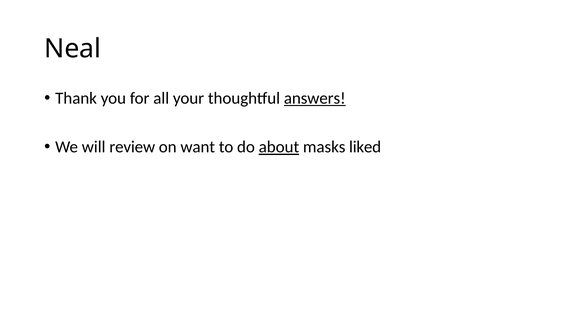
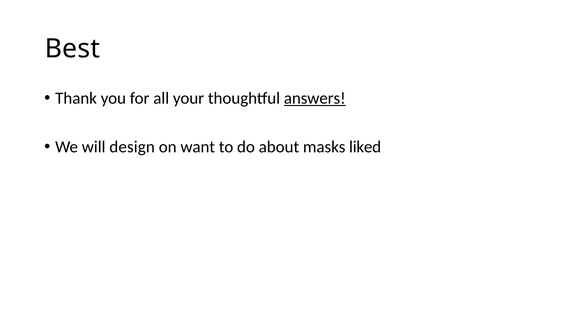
Neal: Neal -> Best (72, 49)
review: review -> design (132, 147)
about underline: present -> none (279, 147)
